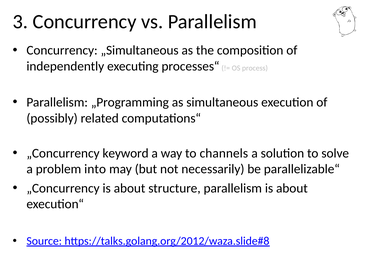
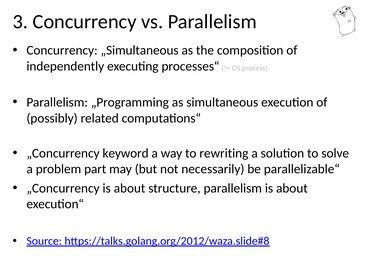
channels: channels -> rewriting (224, 153)
into: into -> part (95, 169)
